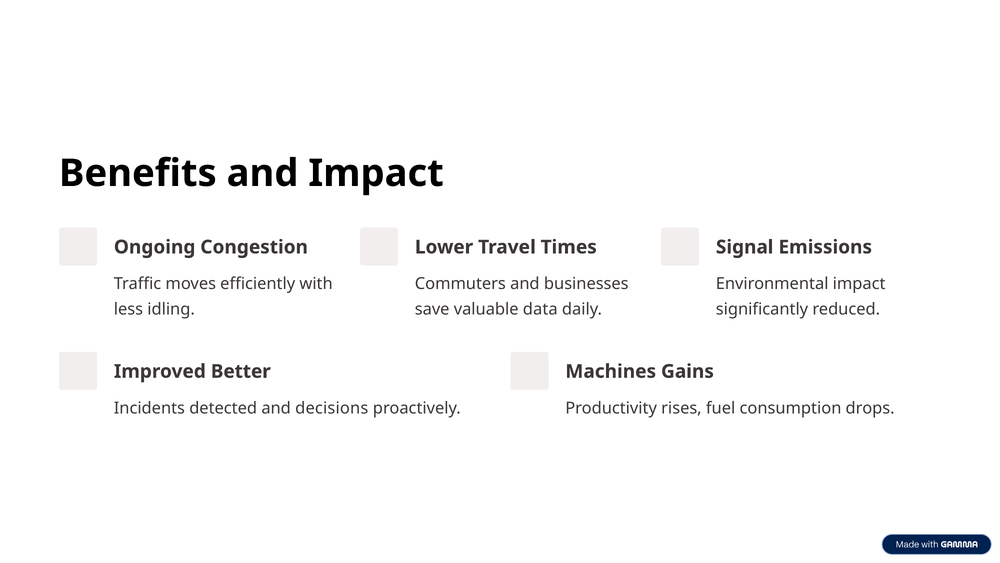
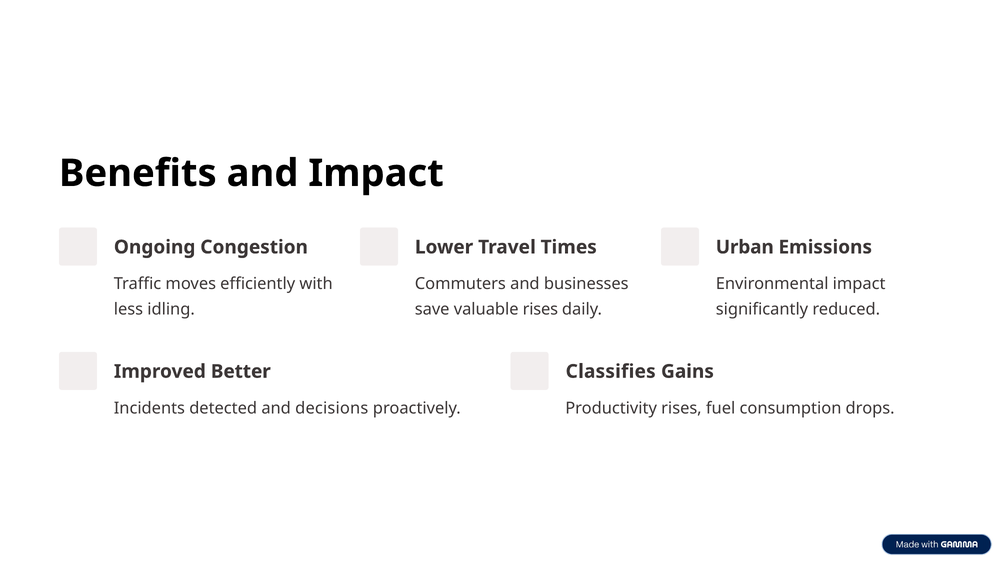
Signal: Signal -> Urban (745, 247)
valuable data: data -> rises (540, 309)
Machines: Machines -> Classifies (611, 371)
